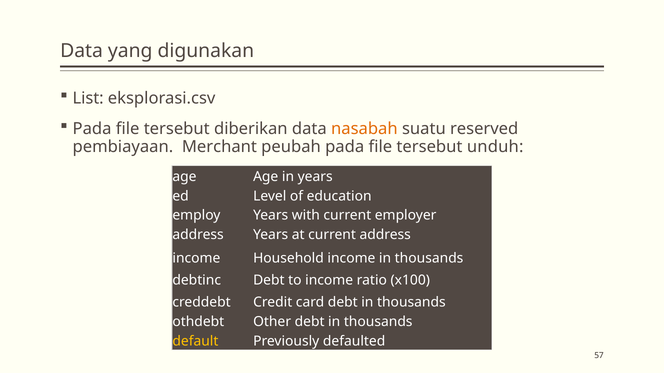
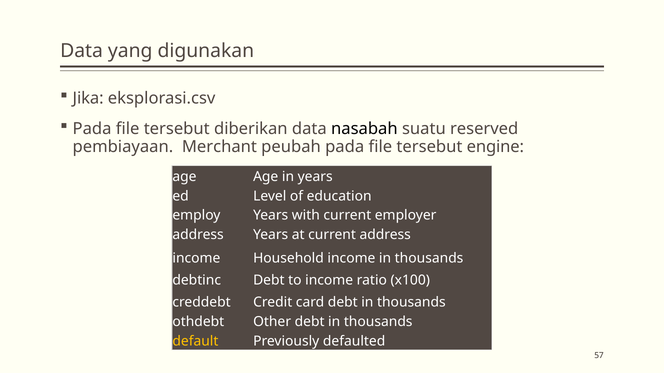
List: List -> Jika (88, 99)
nasabah colour: orange -> black (364, 129)
unduh: unduh -> engine (495, 147)
